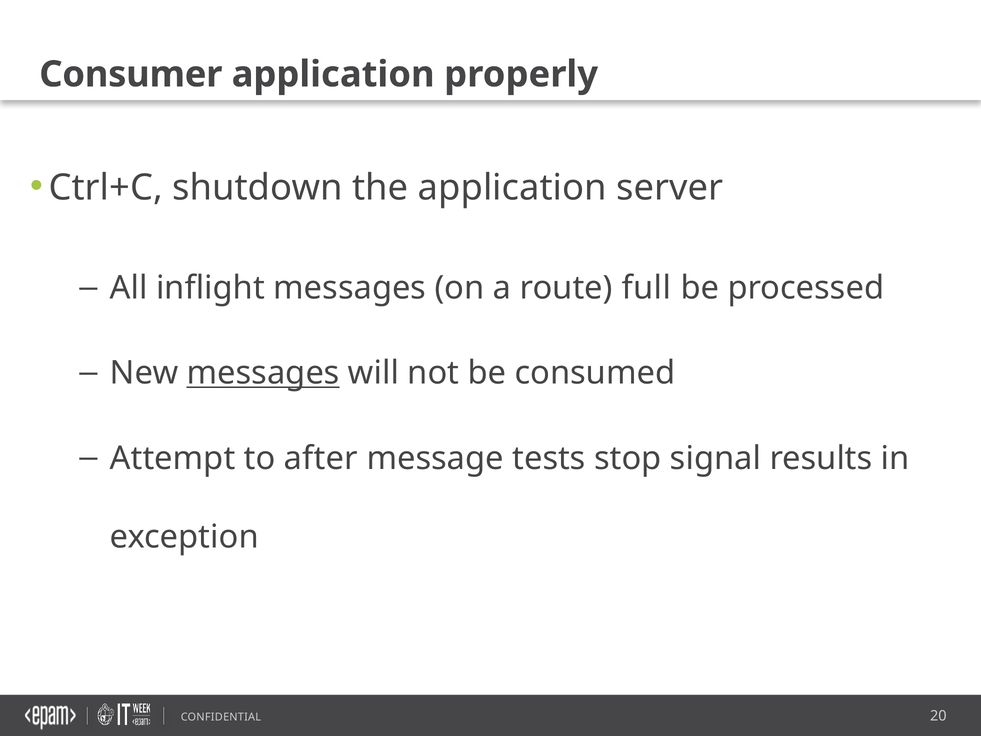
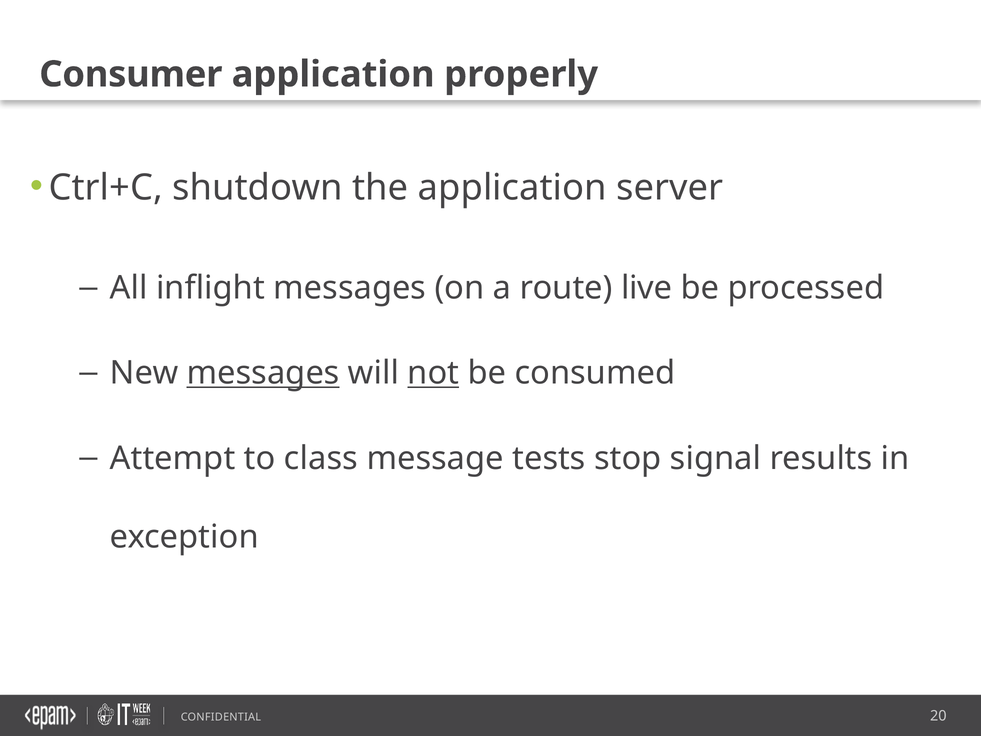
full: full -> live (647, 288)
not underline: none -> present (433, 373)
after: after -> class (321, 458)
